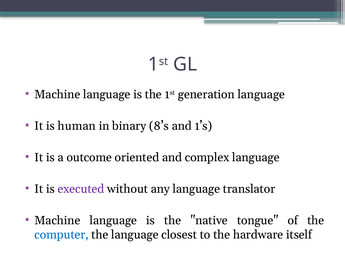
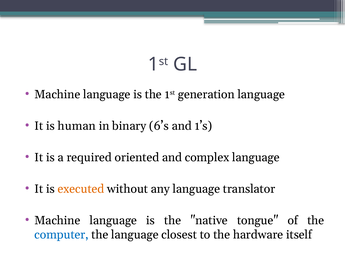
8’s: 8’s -> 6’s (159, 126)
outcome: outcome -> required (89, 158)
executed colour: purple -> orange (81, 189)
